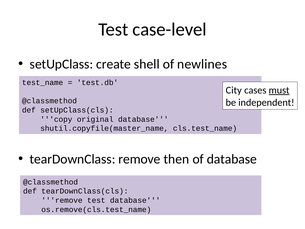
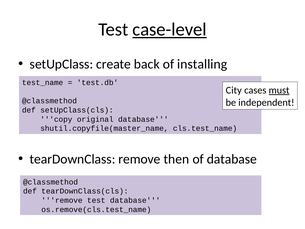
case-level underline: none -> present (170, 30)
shell: shell -> back (147, 64)
newlines: newlines -> installing (202, 64)
